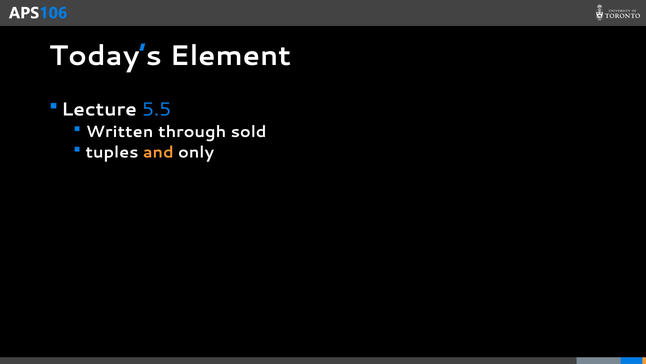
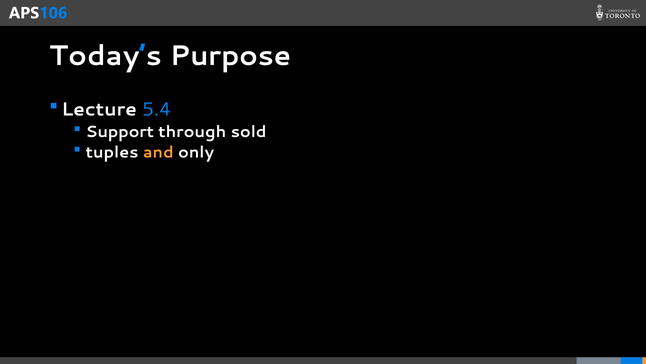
Element: Element -> Purpose (230, 56)
5.5: 5.5 -> 5.4 (157, 109)
Written: Written -> Support (120, 131)
